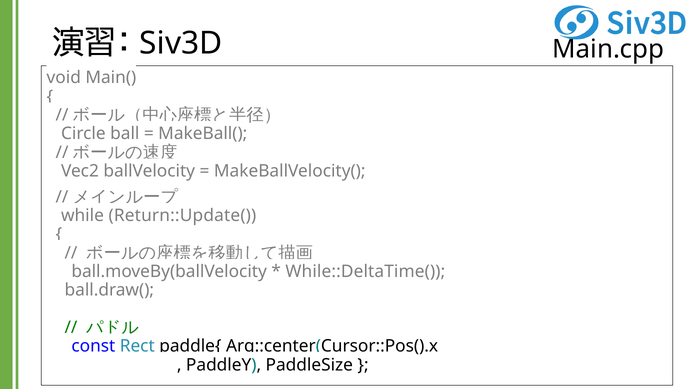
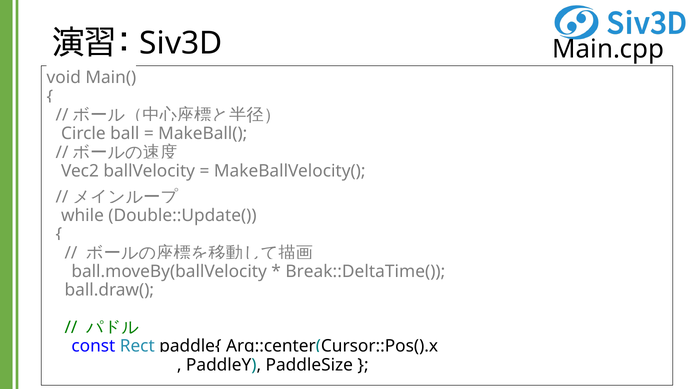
Return::Update(: Return::Update( -> Double::Update( (182, 215)
While::DeltaTime(: While::DeltaTime( -> Break::DeltaTime( (365, 271)
